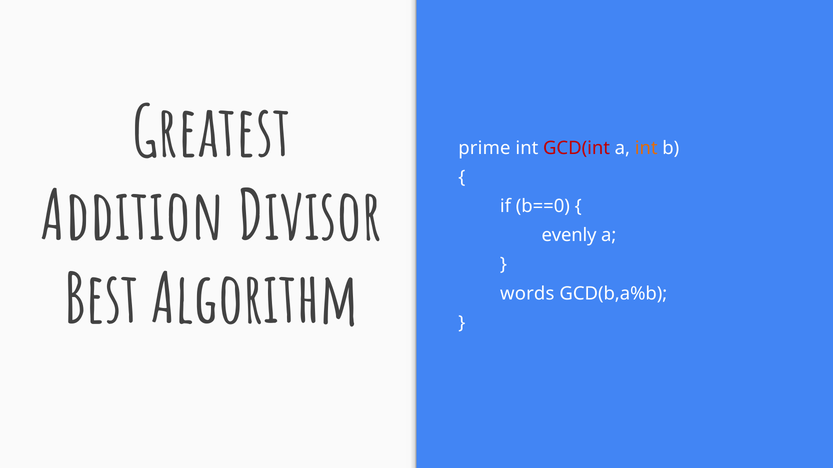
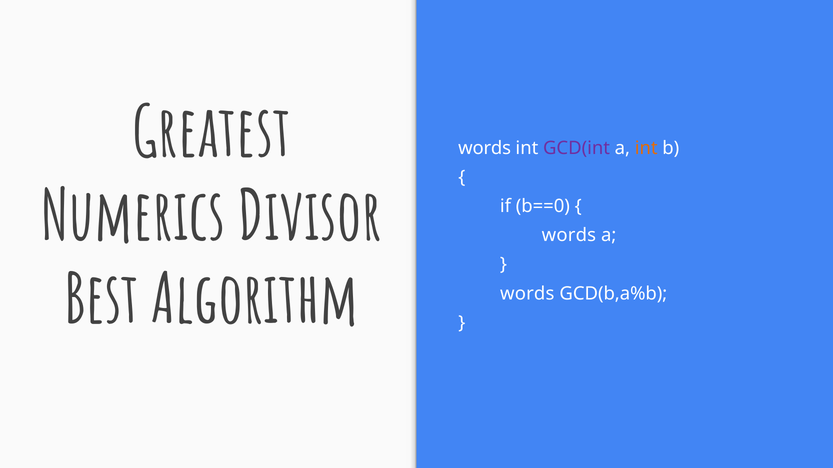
prime: prime -> words (485, 148)
GCD(int colour: red -> purple (577, 148)
Addition: Addition -> Numerics (133, 218)
evenly: evenly -> words (569, 236)
